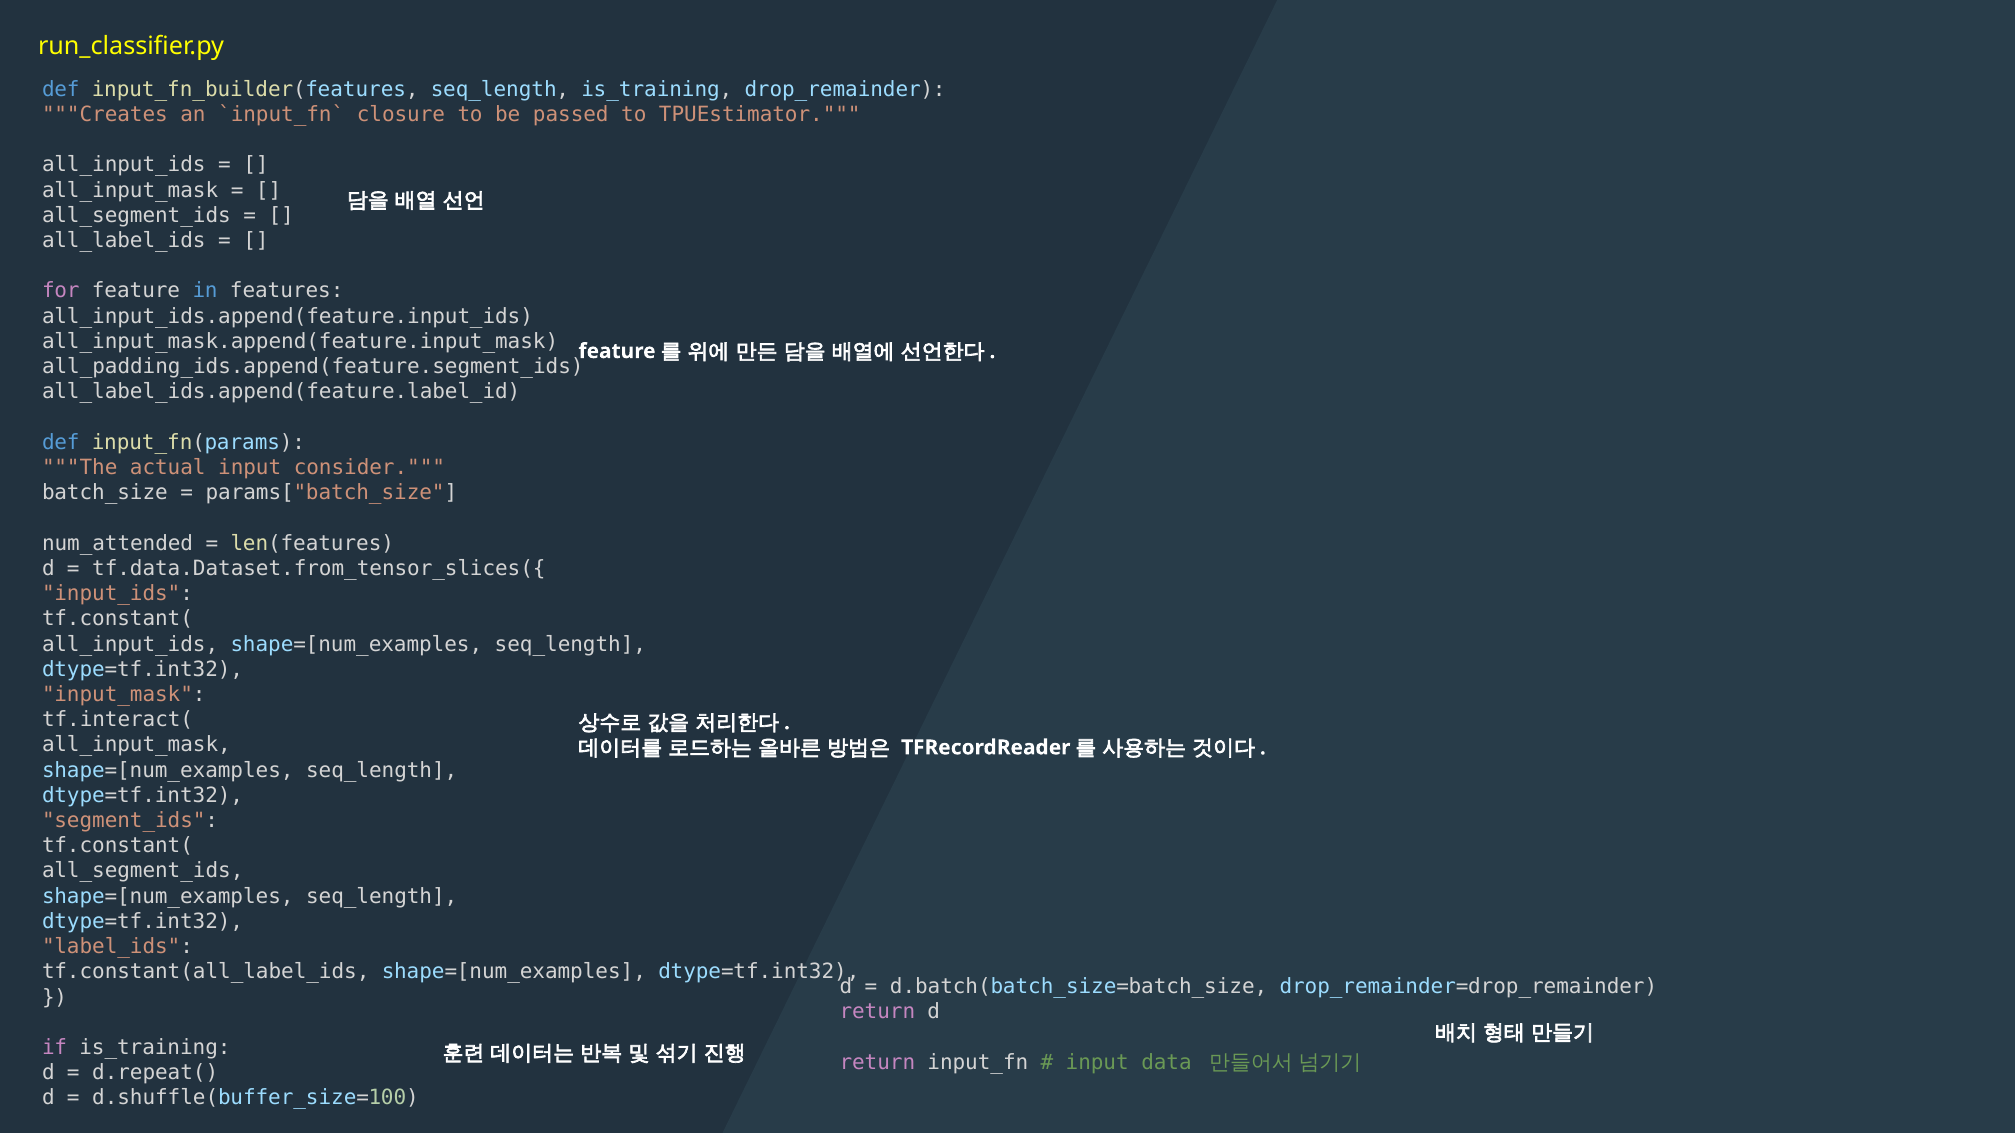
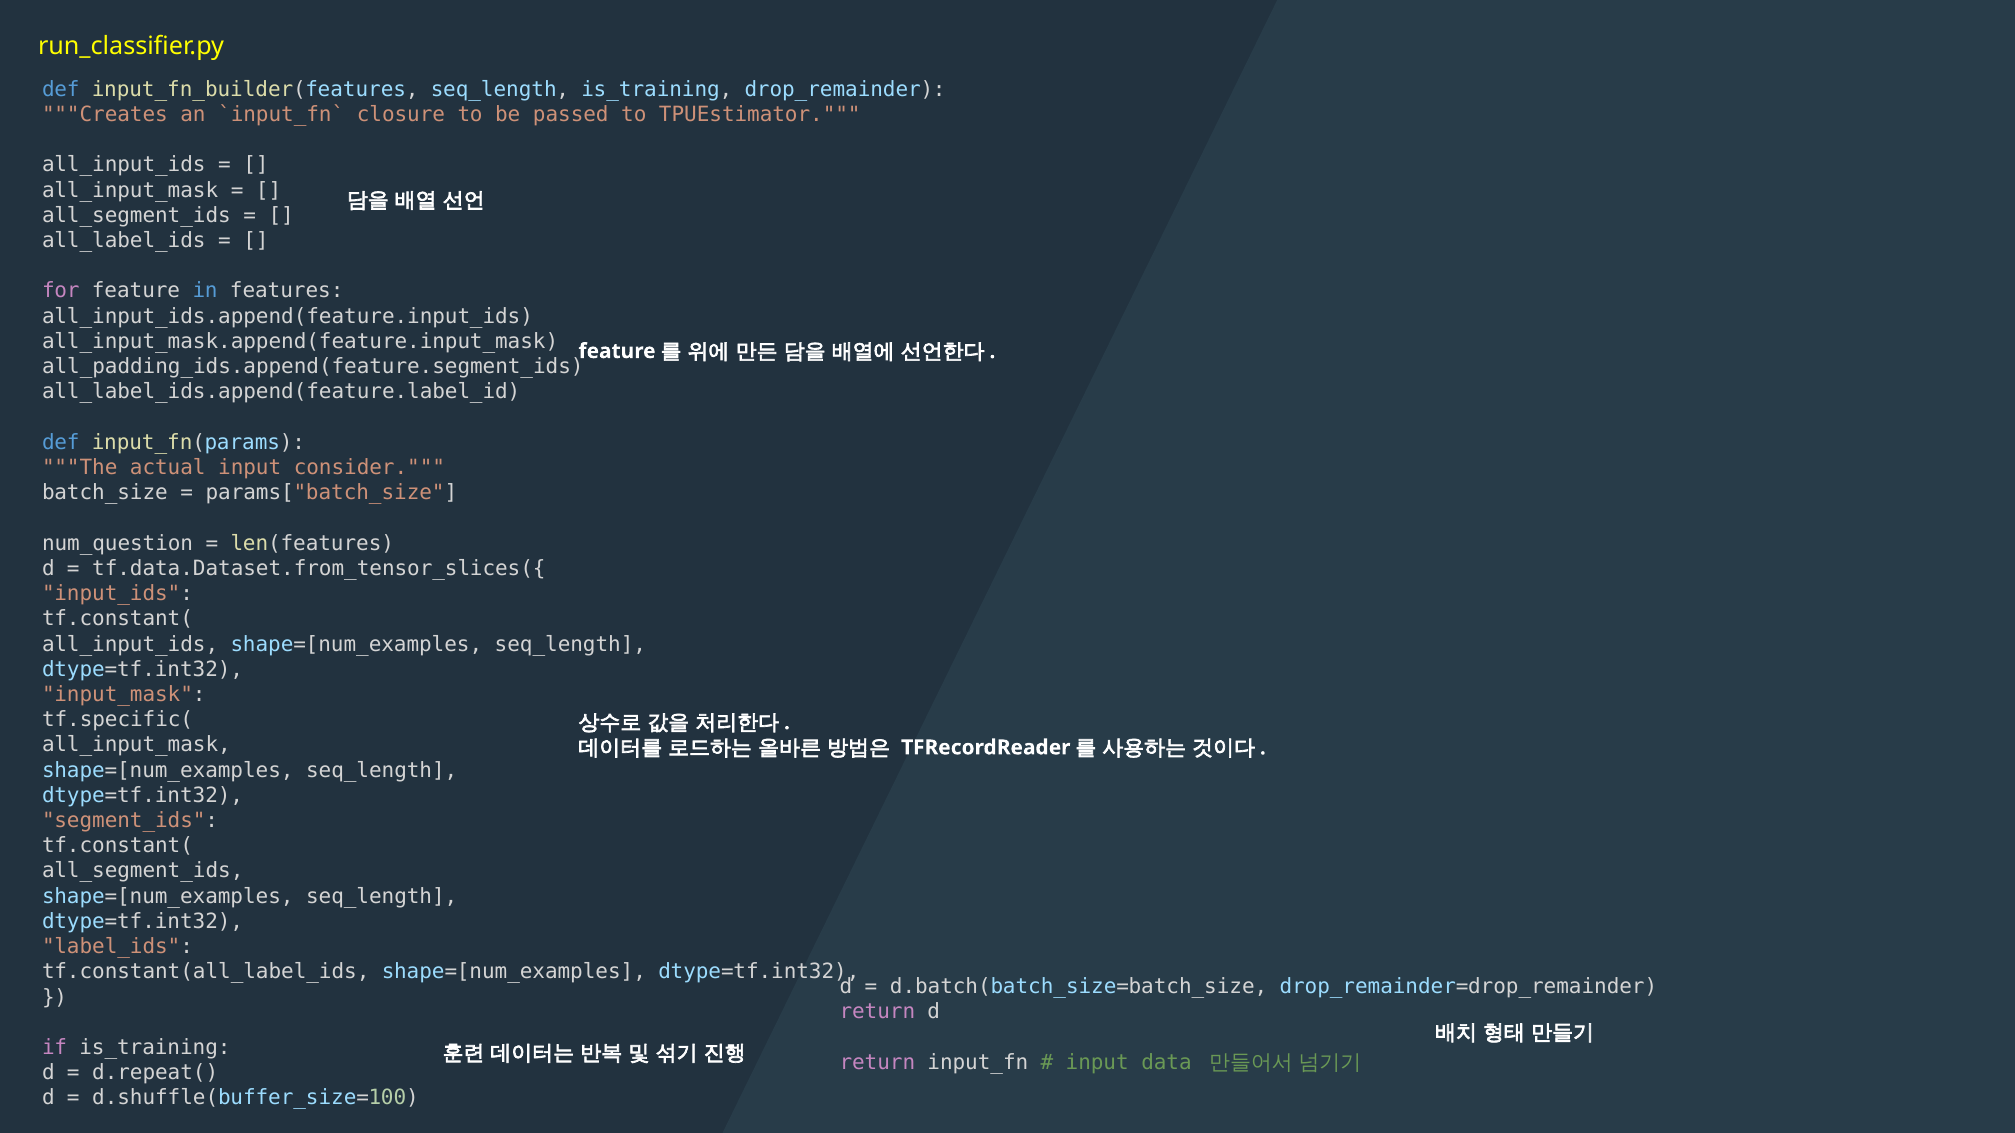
num_attended: num_attended -> num_question (118, 543)
tf.interact(: tf.interact( -> tf.specific( (118, 720)
